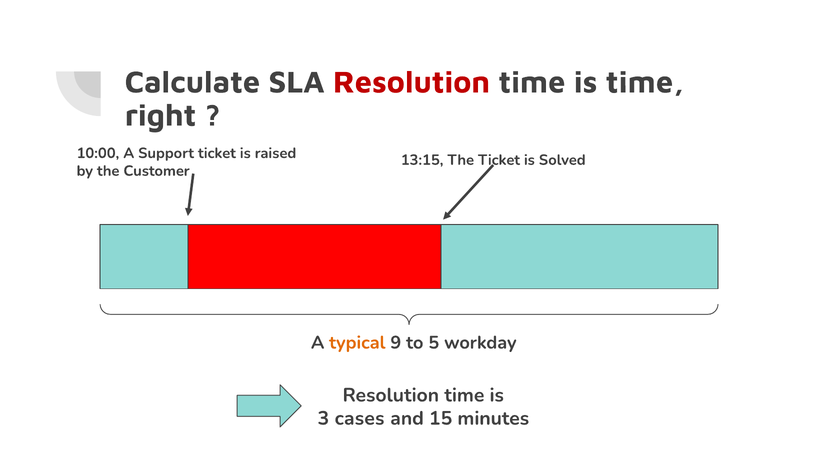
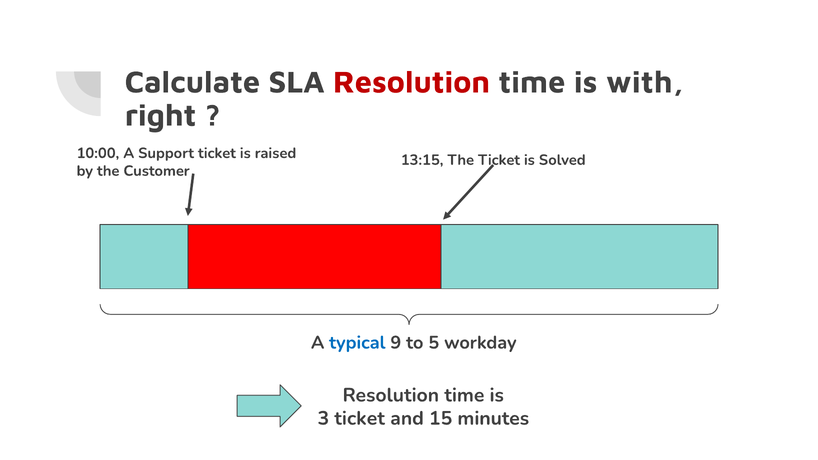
is time: time -> with (645, 82)
typical colour: orange -> blue (357, 343)
3 cases: cases -> ticket (360, 418)
